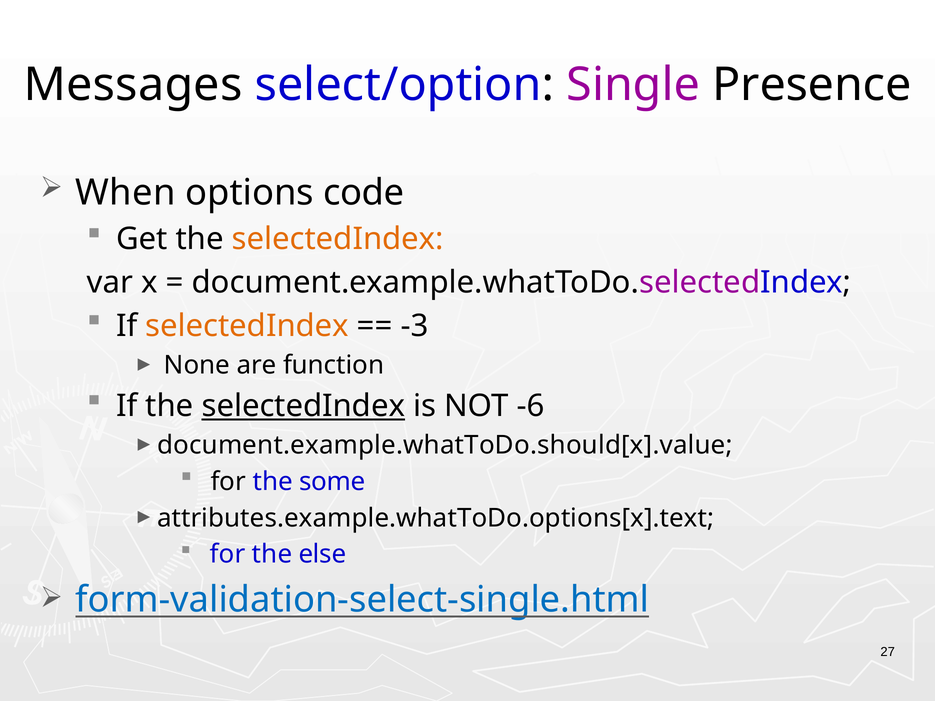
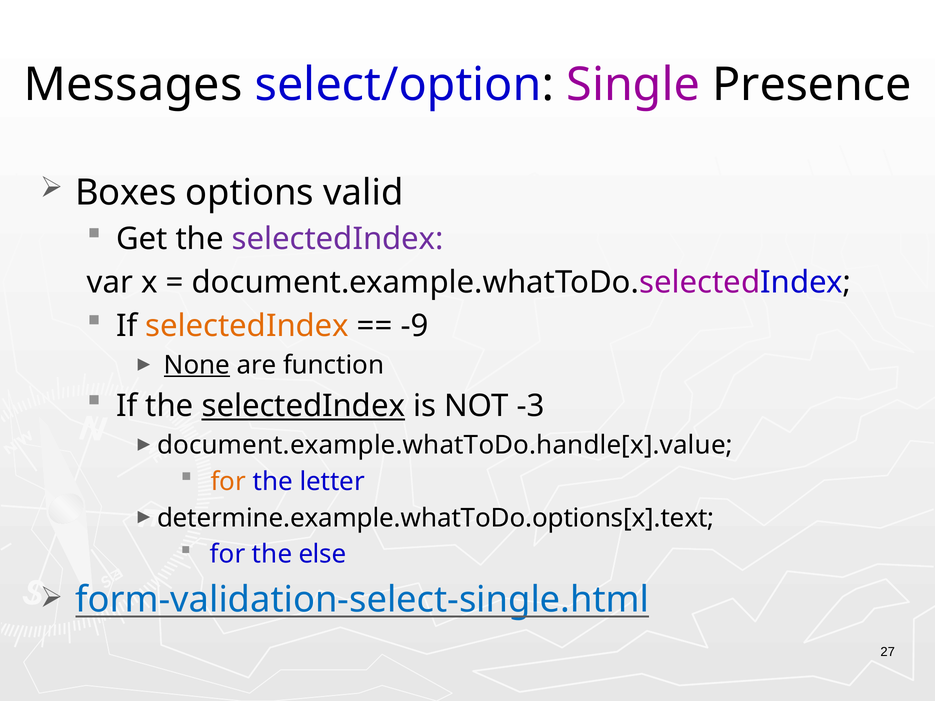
When: When -> Boxes (126, 193)
code: code -> valid (364, 193)
selectedIndex colour: orange -> purple (338, 239)
-3: -3 -> -9 (415, 326)
None underline: none -> present (197, 365)
-6: -6 -> -3 (531, 406)
document.example.whatToDo.should[x].value: document.example.whatToDo.should[x].value -> document.example.whatToDo.handle[x].value (445, 445)
for colour: black -> orange (228, 482)
some: some -> letter (332, 482)
attributes.example.whatToDo.options[x].text: attributes.example.whatToDo.options[x].text -> determine.example.whatToDo.options[x].text (436, 518)
